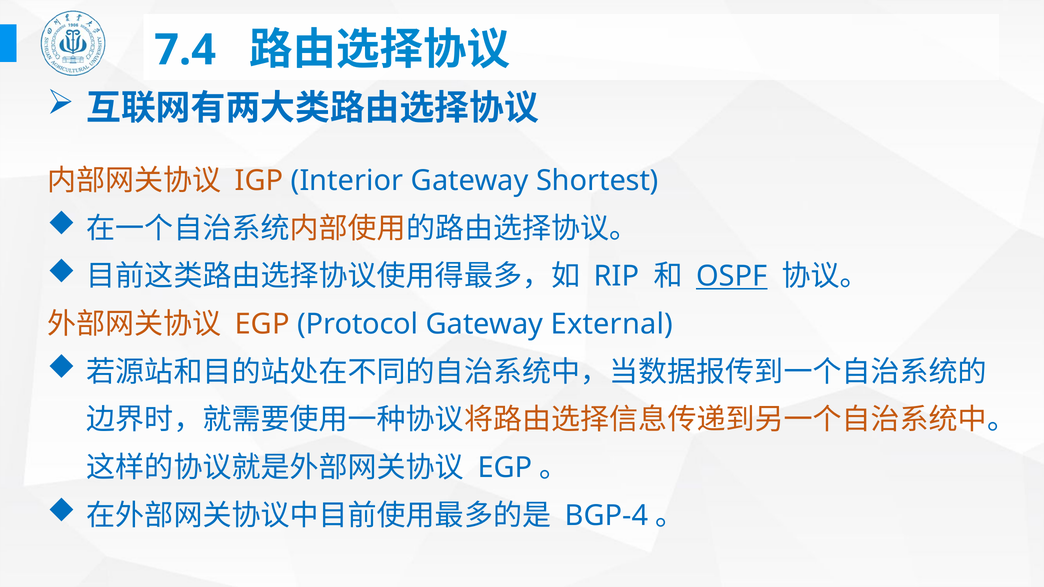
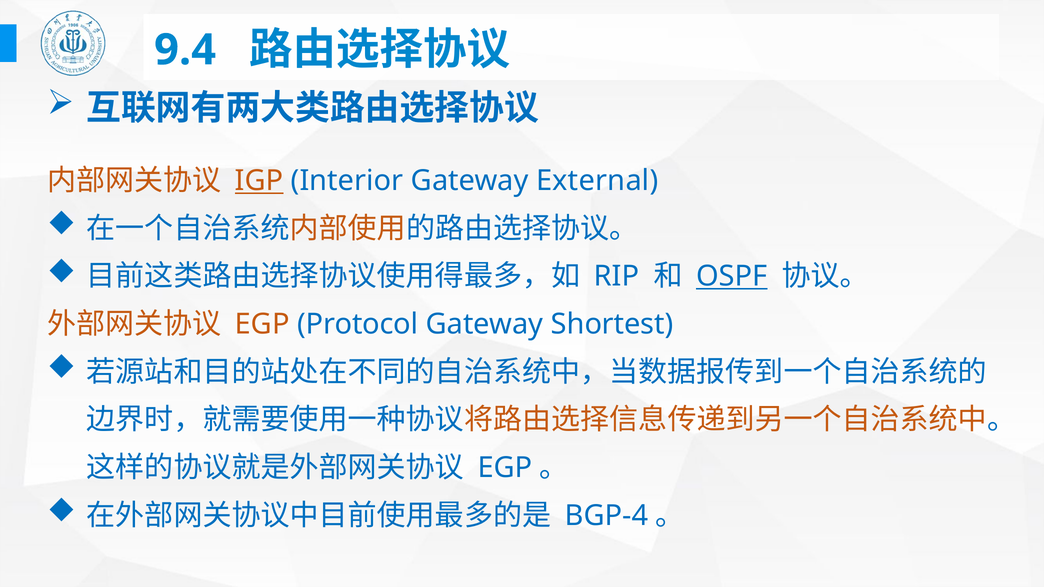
7.4: 7.4 -> 9.4 (185, 50)
IGP underline: none -> present (259, 181)
Shortest: Shortest -> External (597, 181)
External: External -> Shortest (612, 324)
